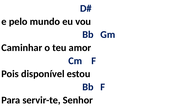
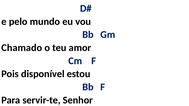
Caminhar: Caminhar -> Chamado (22, 48)
